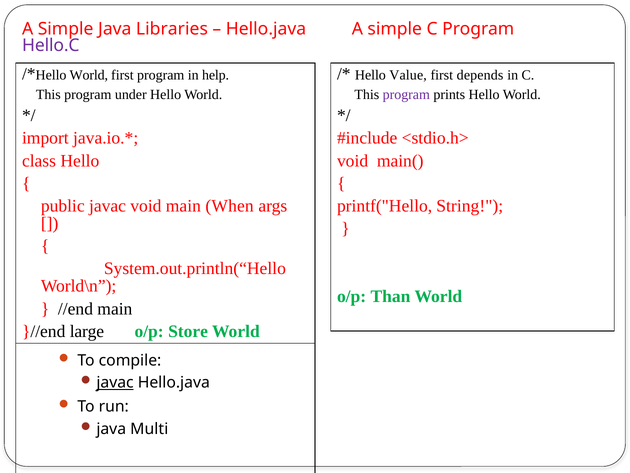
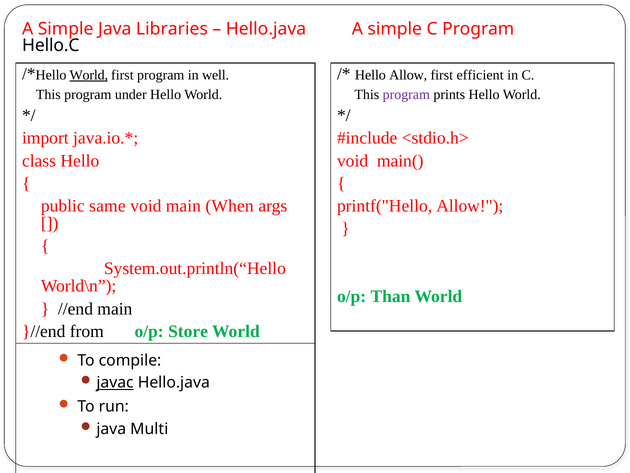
Hello.C colour: purple -> black (51, 46)
World underline: none -> present (89, 75)
help: help -> well (216, 75)
Hello Value: Value -> Allow (408, 75)
depends: depends -> efficient (480, 75)
public javac: javac -> same (107, 206)
printf("Hello String: String -> Allow (470, 206)
large: large -> from (87, 331)
